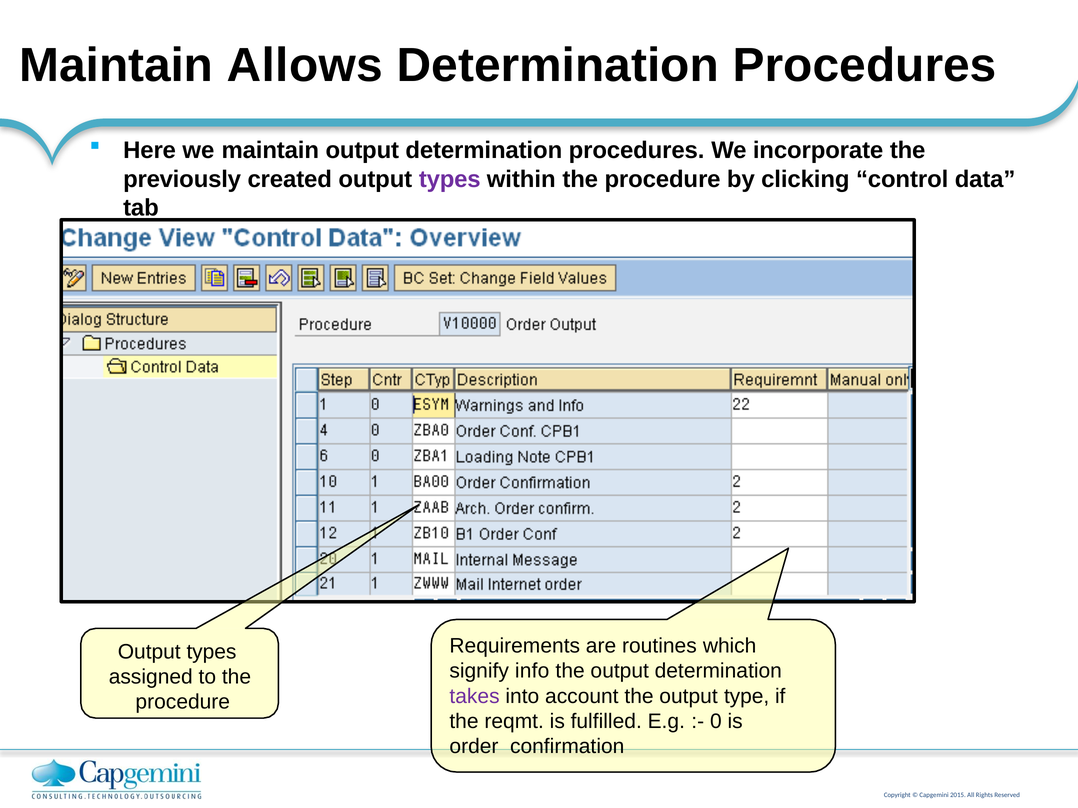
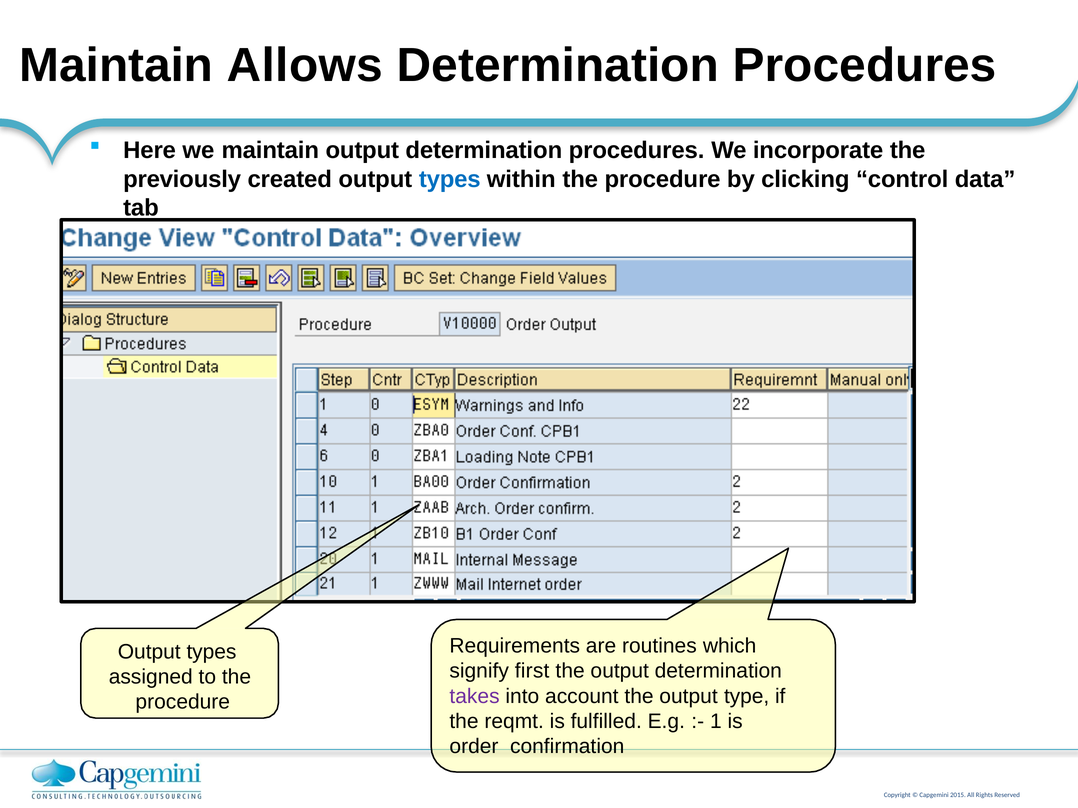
types colour: purple -> blue (450, 179)
info: info -> first (532, 671)
0: 0 -> 1 (716, 722)
